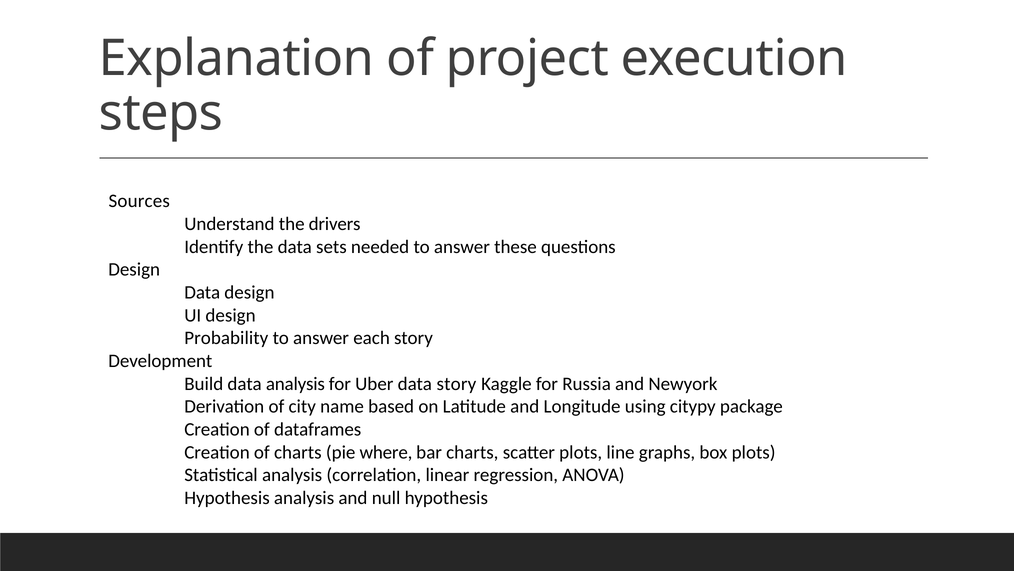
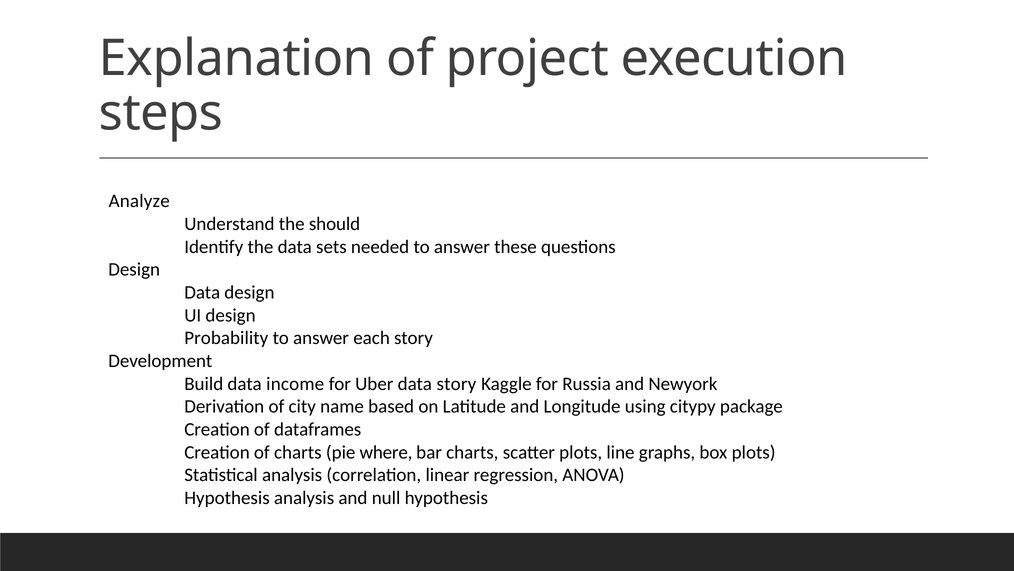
Sources: Sources -> Analyze (139, 201)
drivers: drivers -> should (335, 224)
data analysis: analysis -> income (295, 383)
